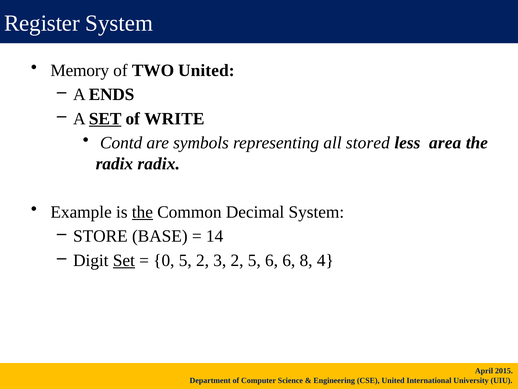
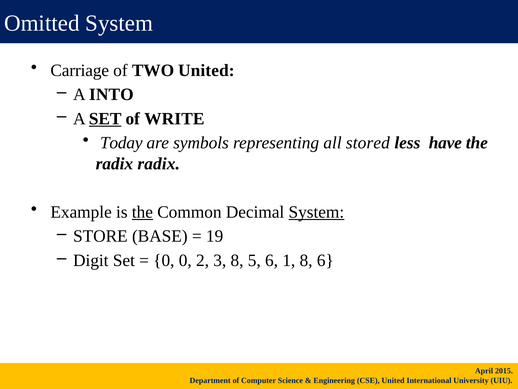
Register: Register -> Omitted (42, 23)
Memory: Memory -> Carriage (80, 70)
ENDS: ENDS -> INTO (111, 94)
Contd: Contd -> Today (121, 143)
area: area -> have (445, 143)
System underline: none -> present (316, 212)
14: 14 -> 19 (215, 236)
Set underline: present -> none (124, 260)
0 5: 5 -> 0 (185, 260)
3 2: 2 -> 8 (237, 260)
6 6: 6 -> 1 (289, 260)
8 4: 4 -> 6 (325, 260)
